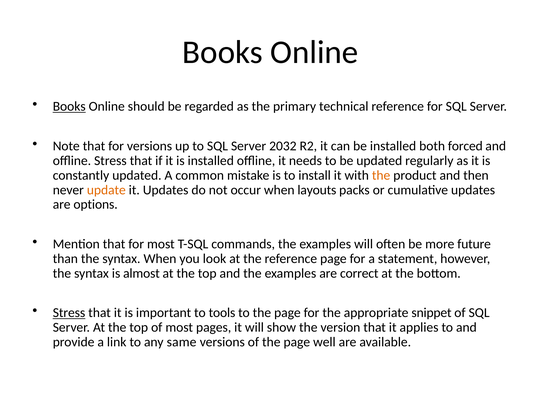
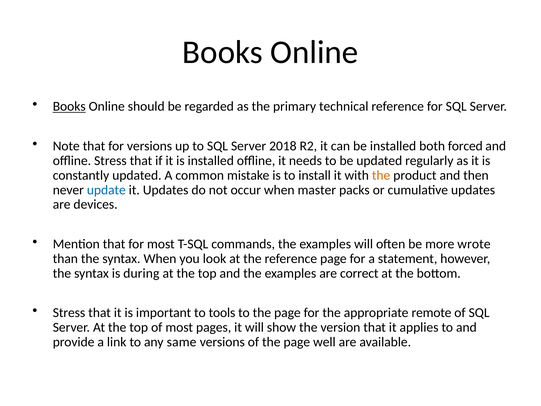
2032: 2032 -> 2018 (283, 146)
update colour: orange -> blue (106, 190)
layouts: layouts -> master (317, 190)
options: options -> devices (96, 204)
future: future -> wrote (474, 244)
almost: almost -> during (141, 273)
Stress underline: present -> none (69, 313)
snippet: snippet -> remote (431, 313)
